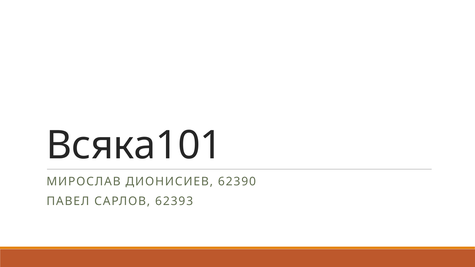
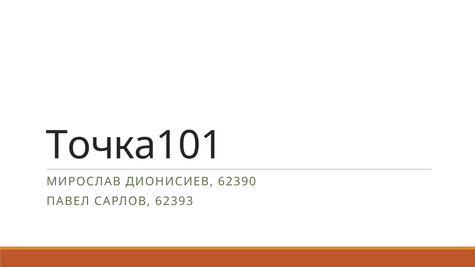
Всяка101: Всяка101 -> Точка101 (134, 146)
